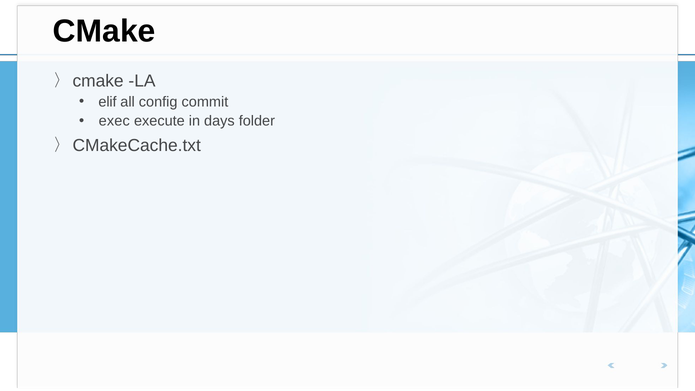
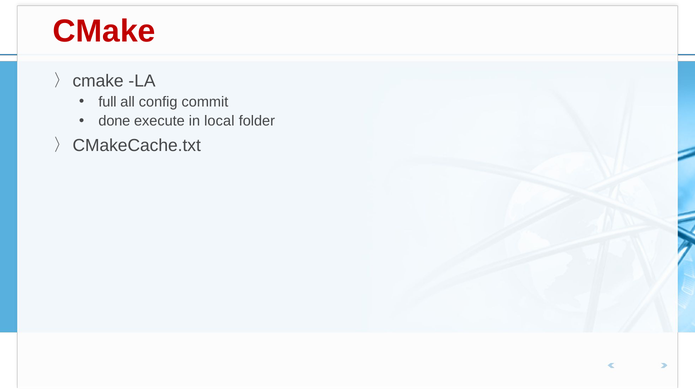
CMake colour: black -> red (104, 31)
elif: elif -> full (108, 102)
exec: exec -> done (114, 121)
days: days -> local (219, 121)
